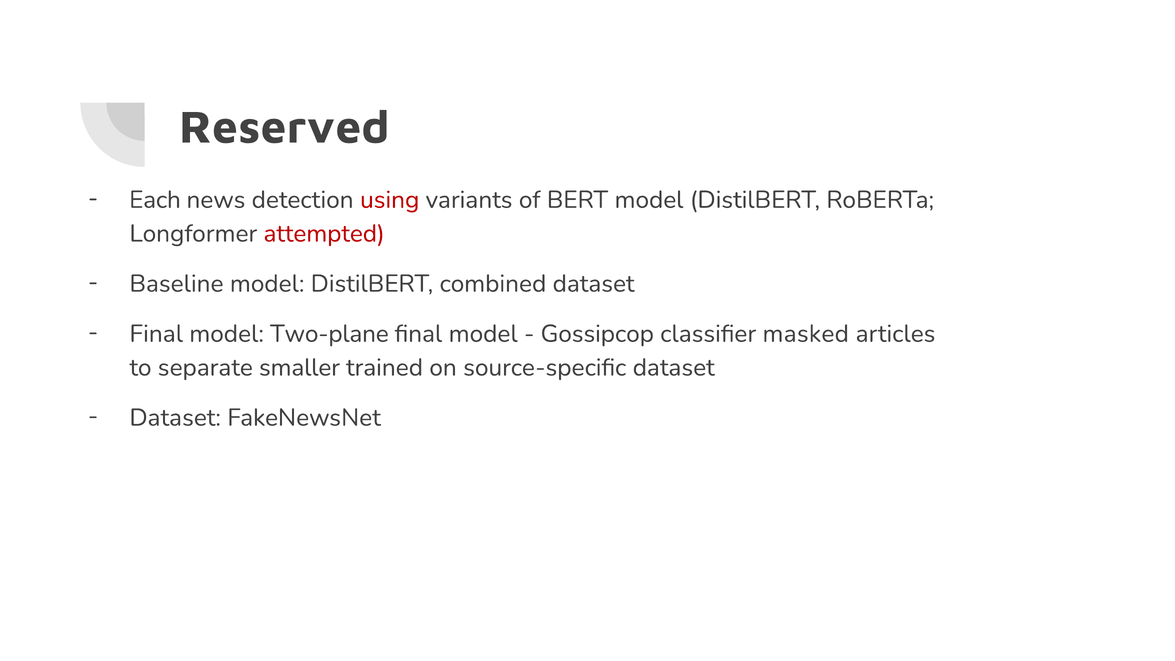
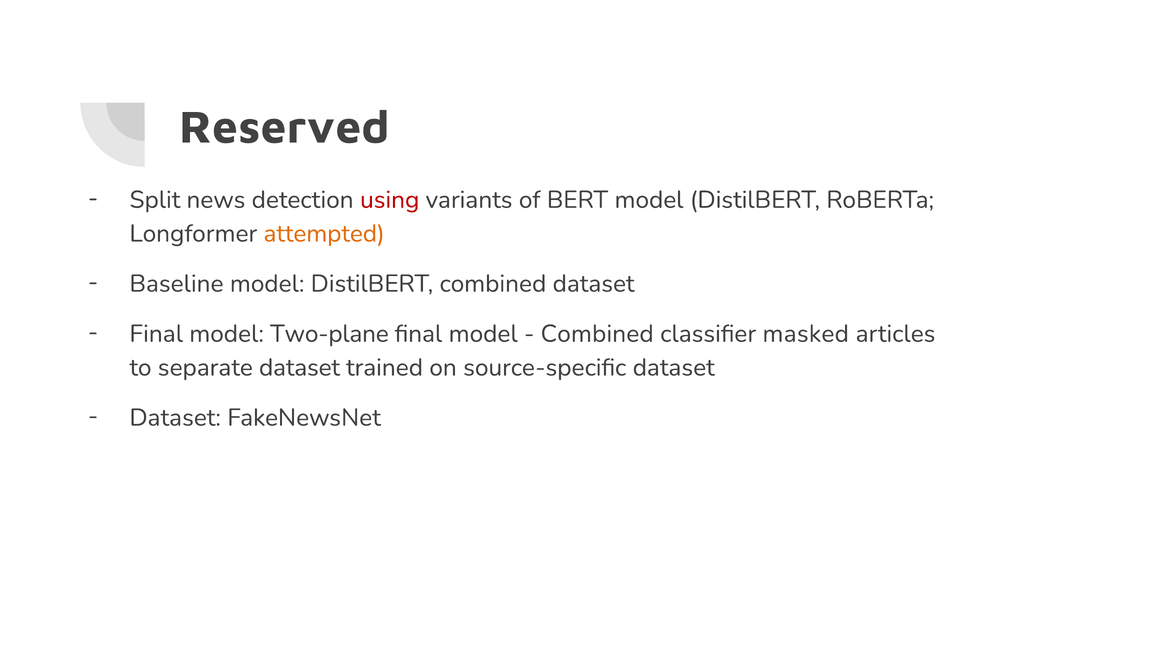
Each: Each -> Split (155, 200)
attempted colour: red -> orange (324, 233)
Gossipcop: Gossipcop -> Combined (597, 334)
separate smaller: smaller -> dataset (299, 367)
